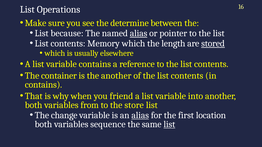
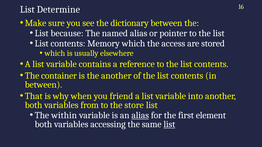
Operations: Operations -> Determine (58, 10)
determine: determine -> dictionary (130, 23)
alias underline: present -> none (139, 33)
length: length -> access (173, 44)
stored underline: present -> none (213, 44)
contains: contains -> between (43, 85)
change: change -> within (64, 116)
location: location -> element (211, 116)
sequence: sequence -> accessing (108, 125)
